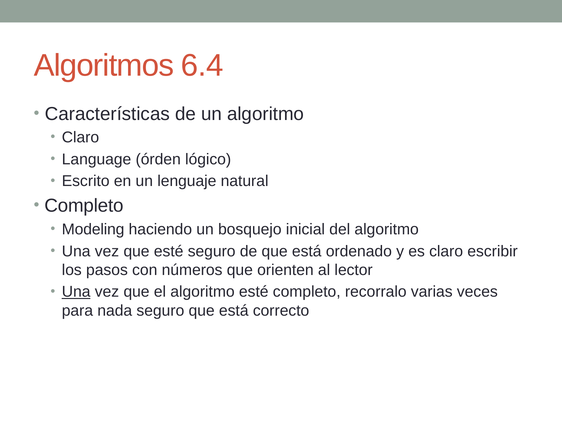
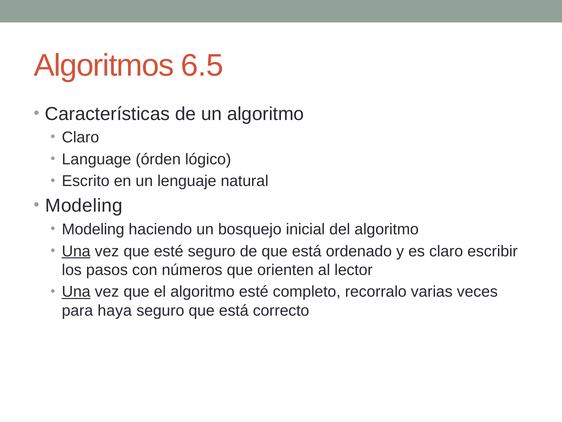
6.4: 6.4 -> 6.5 (202, 65)
Completo: Completo -> Modeling (84, 206)
Una underline: none -> present (76, 251)
nada: nada -> haya (115, 310)
